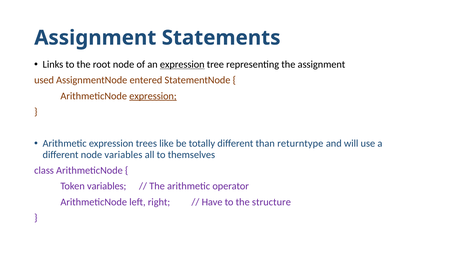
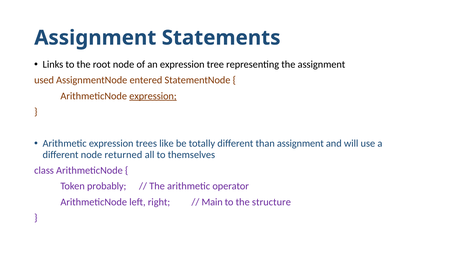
expression underline: present -> none (182, 64)
than returntype: returntype -> assignment (300, 143)
node variables: variables -> returned (123, 154)
Token variables: variables -> probably (107, 186)
Have: Have -> Main (212, 202)
